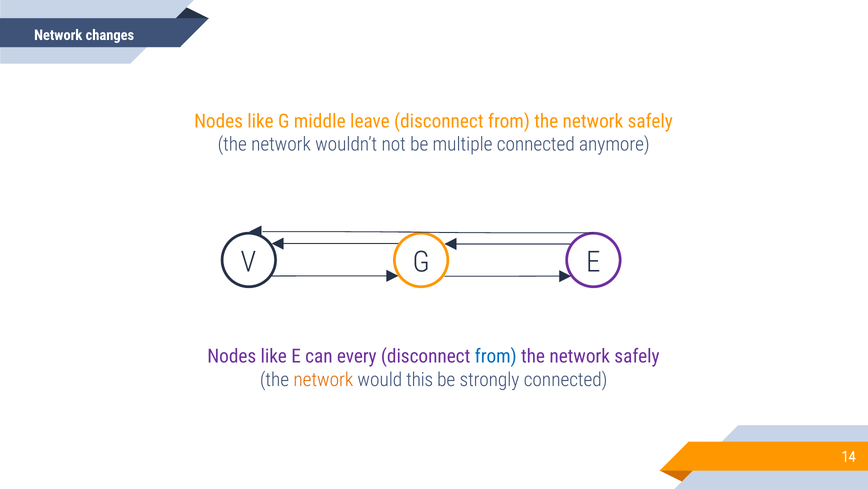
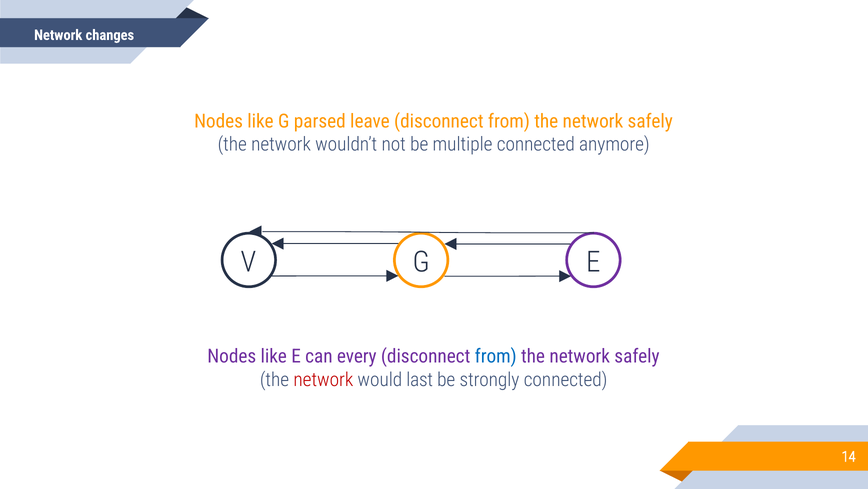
middle: middle -> parsed (320, 121)
network colour: orange -> red (323, 379)
this: this -> last (420, 379)
